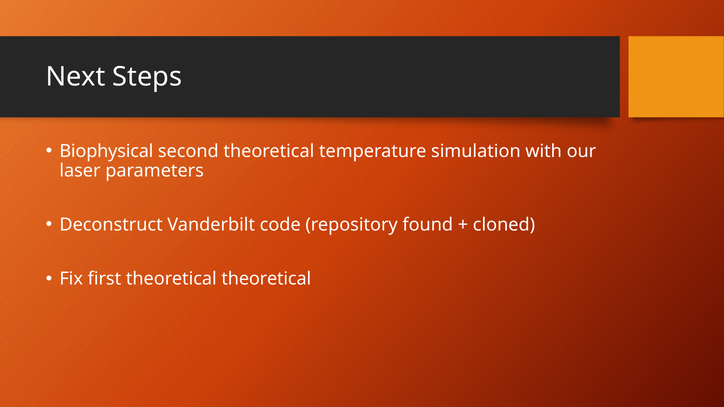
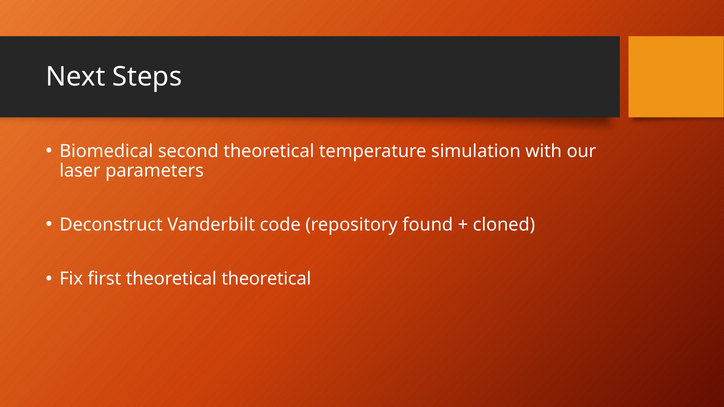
Biophysical: Biophysical -> Biomedical (106, 151)
